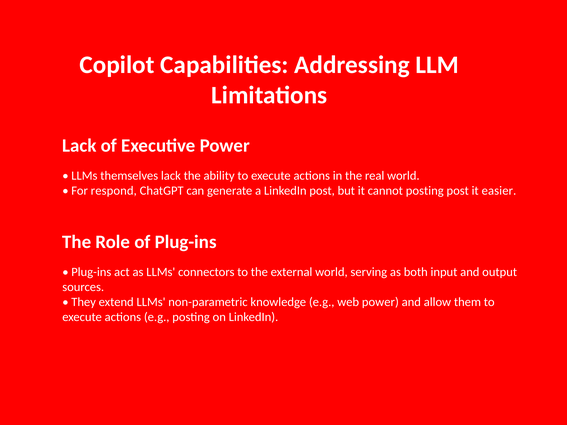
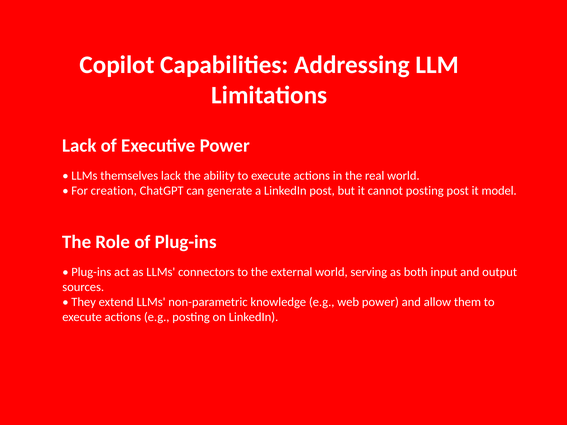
respond: respond -> creation (114, 191)
easier: easier -> model (499, 191)
